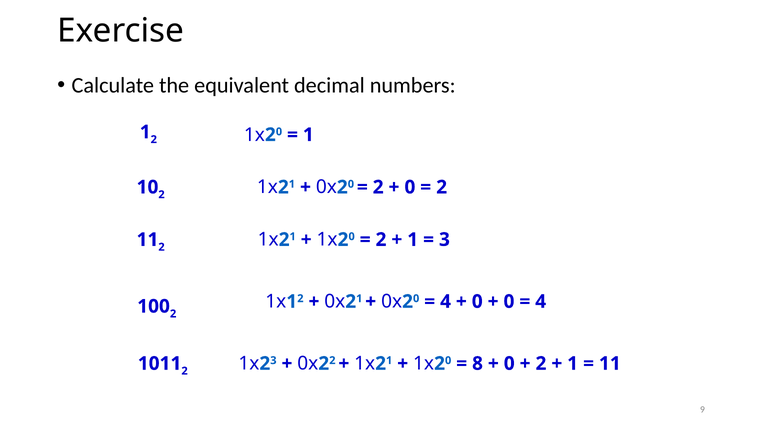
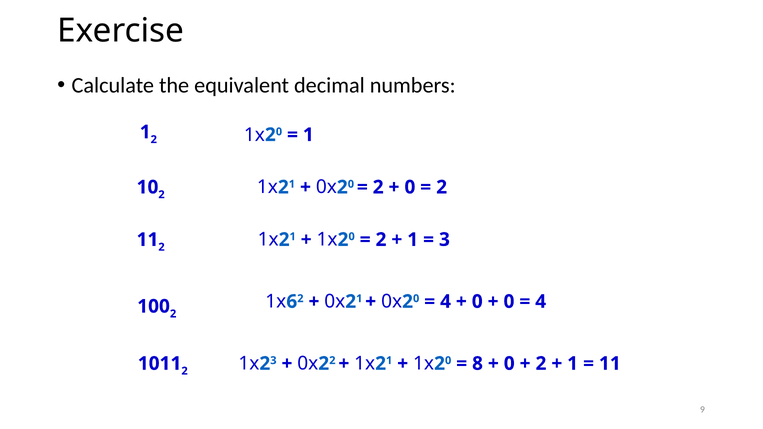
1: 1 -> 6 (292, 302)
